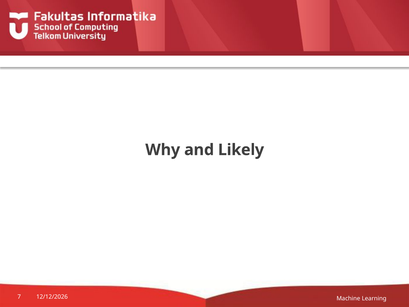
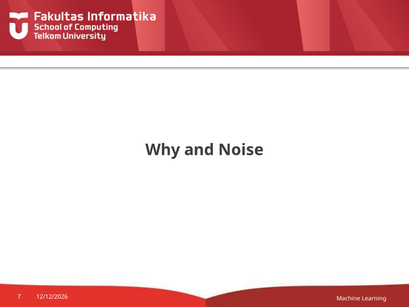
Likely: Likely -> Noise (241, 150)
